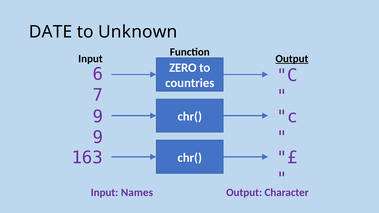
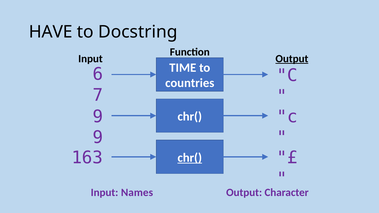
DATE: DATE -> HAVE (51, 32)
Unknown: Unknown -> Docstring (138, 32)
ZERO: ZERO -> TIME (183, 68)
chr( underline: none -> present (190, 158)
